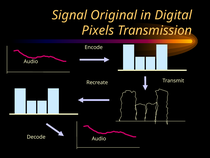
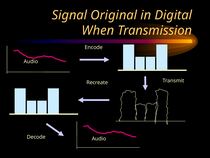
Pixels: Pixels -> When (98, 30)
